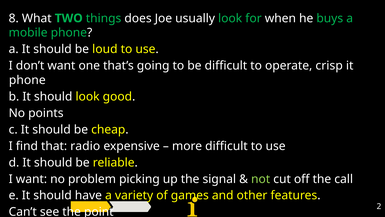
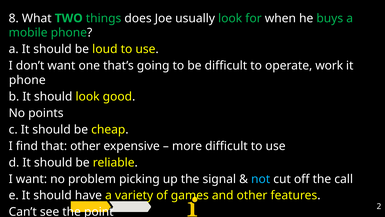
crisp: crisp -> work (329, 66)
that radio: radio -> other (85, 146)
not colour: light green -> light blue (261, 179)
